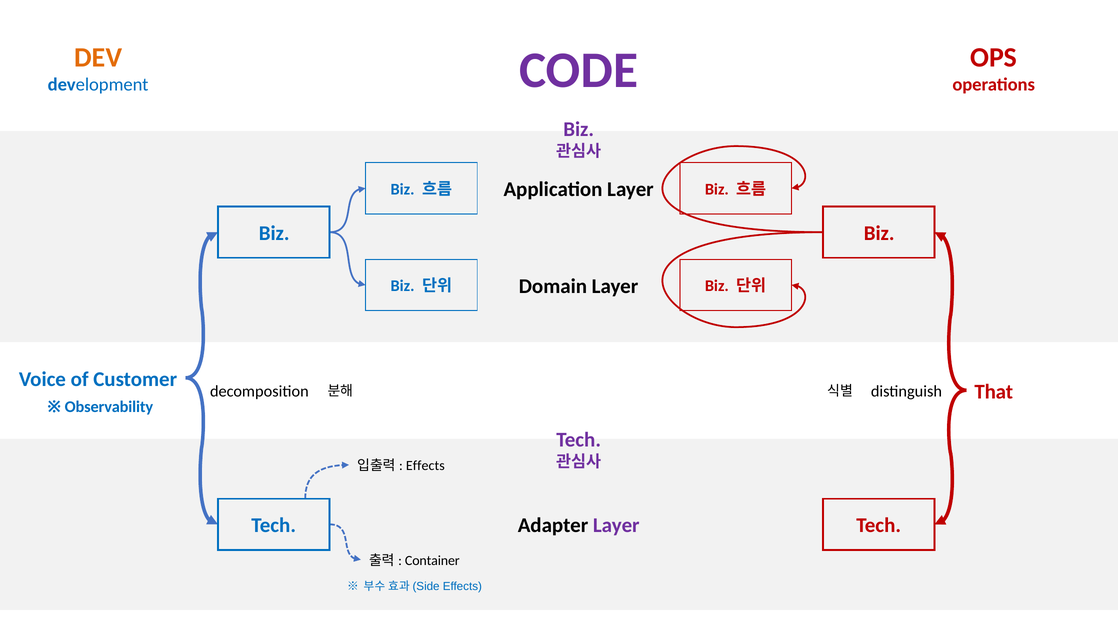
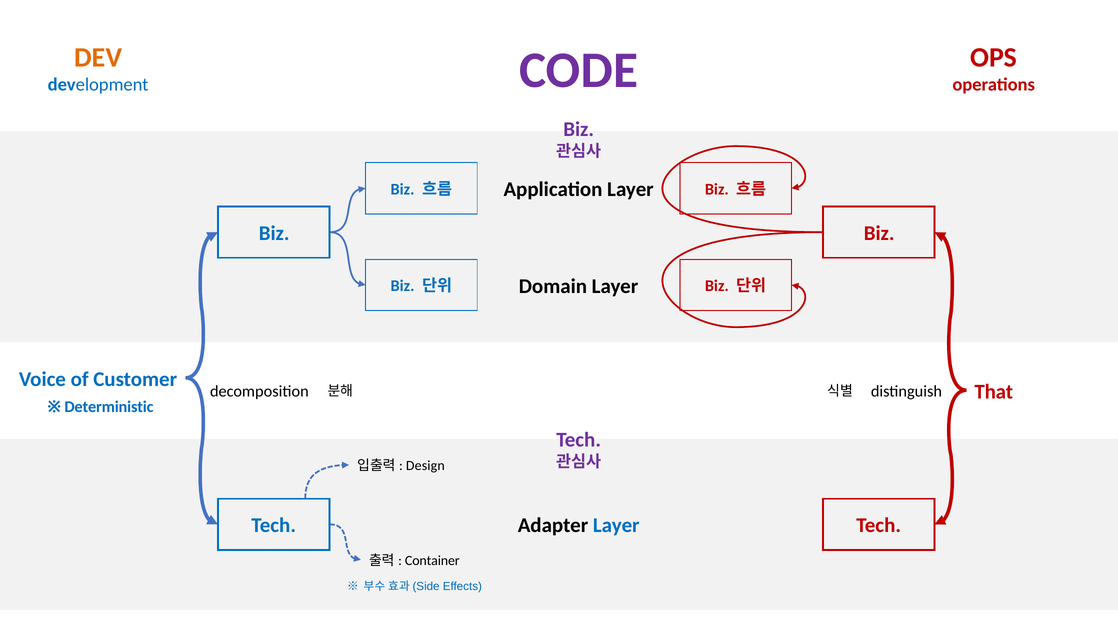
Observability: Observability -> Deterministic (109, 407)
Effects: Effects -> Design (425, 466)
Layer colour: purple -> blue (616, 525)
